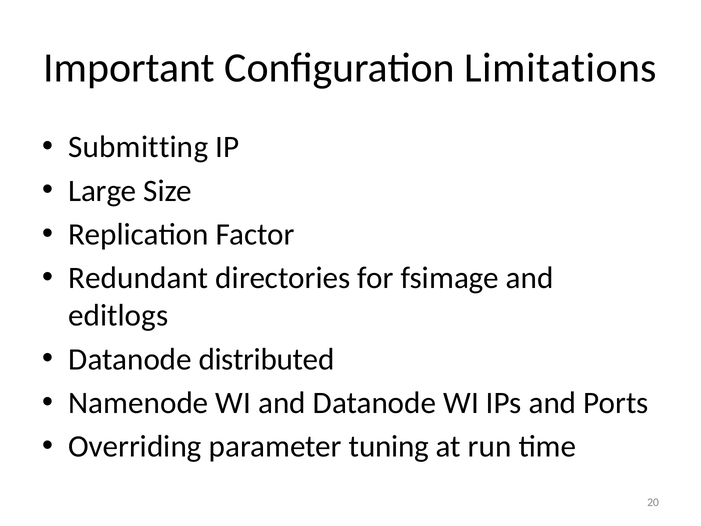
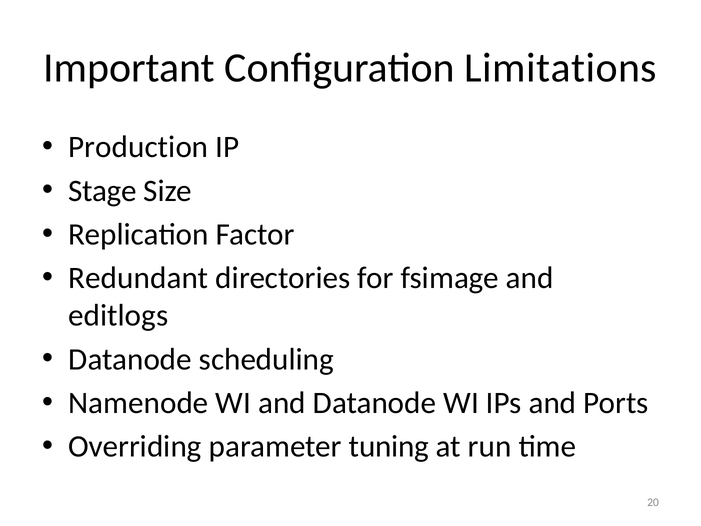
Submitting: Submitting -> Production (138, 147)
Large: Large -> Stage (102, 191)
distributed: distributed -> scheduling (266, 359)
